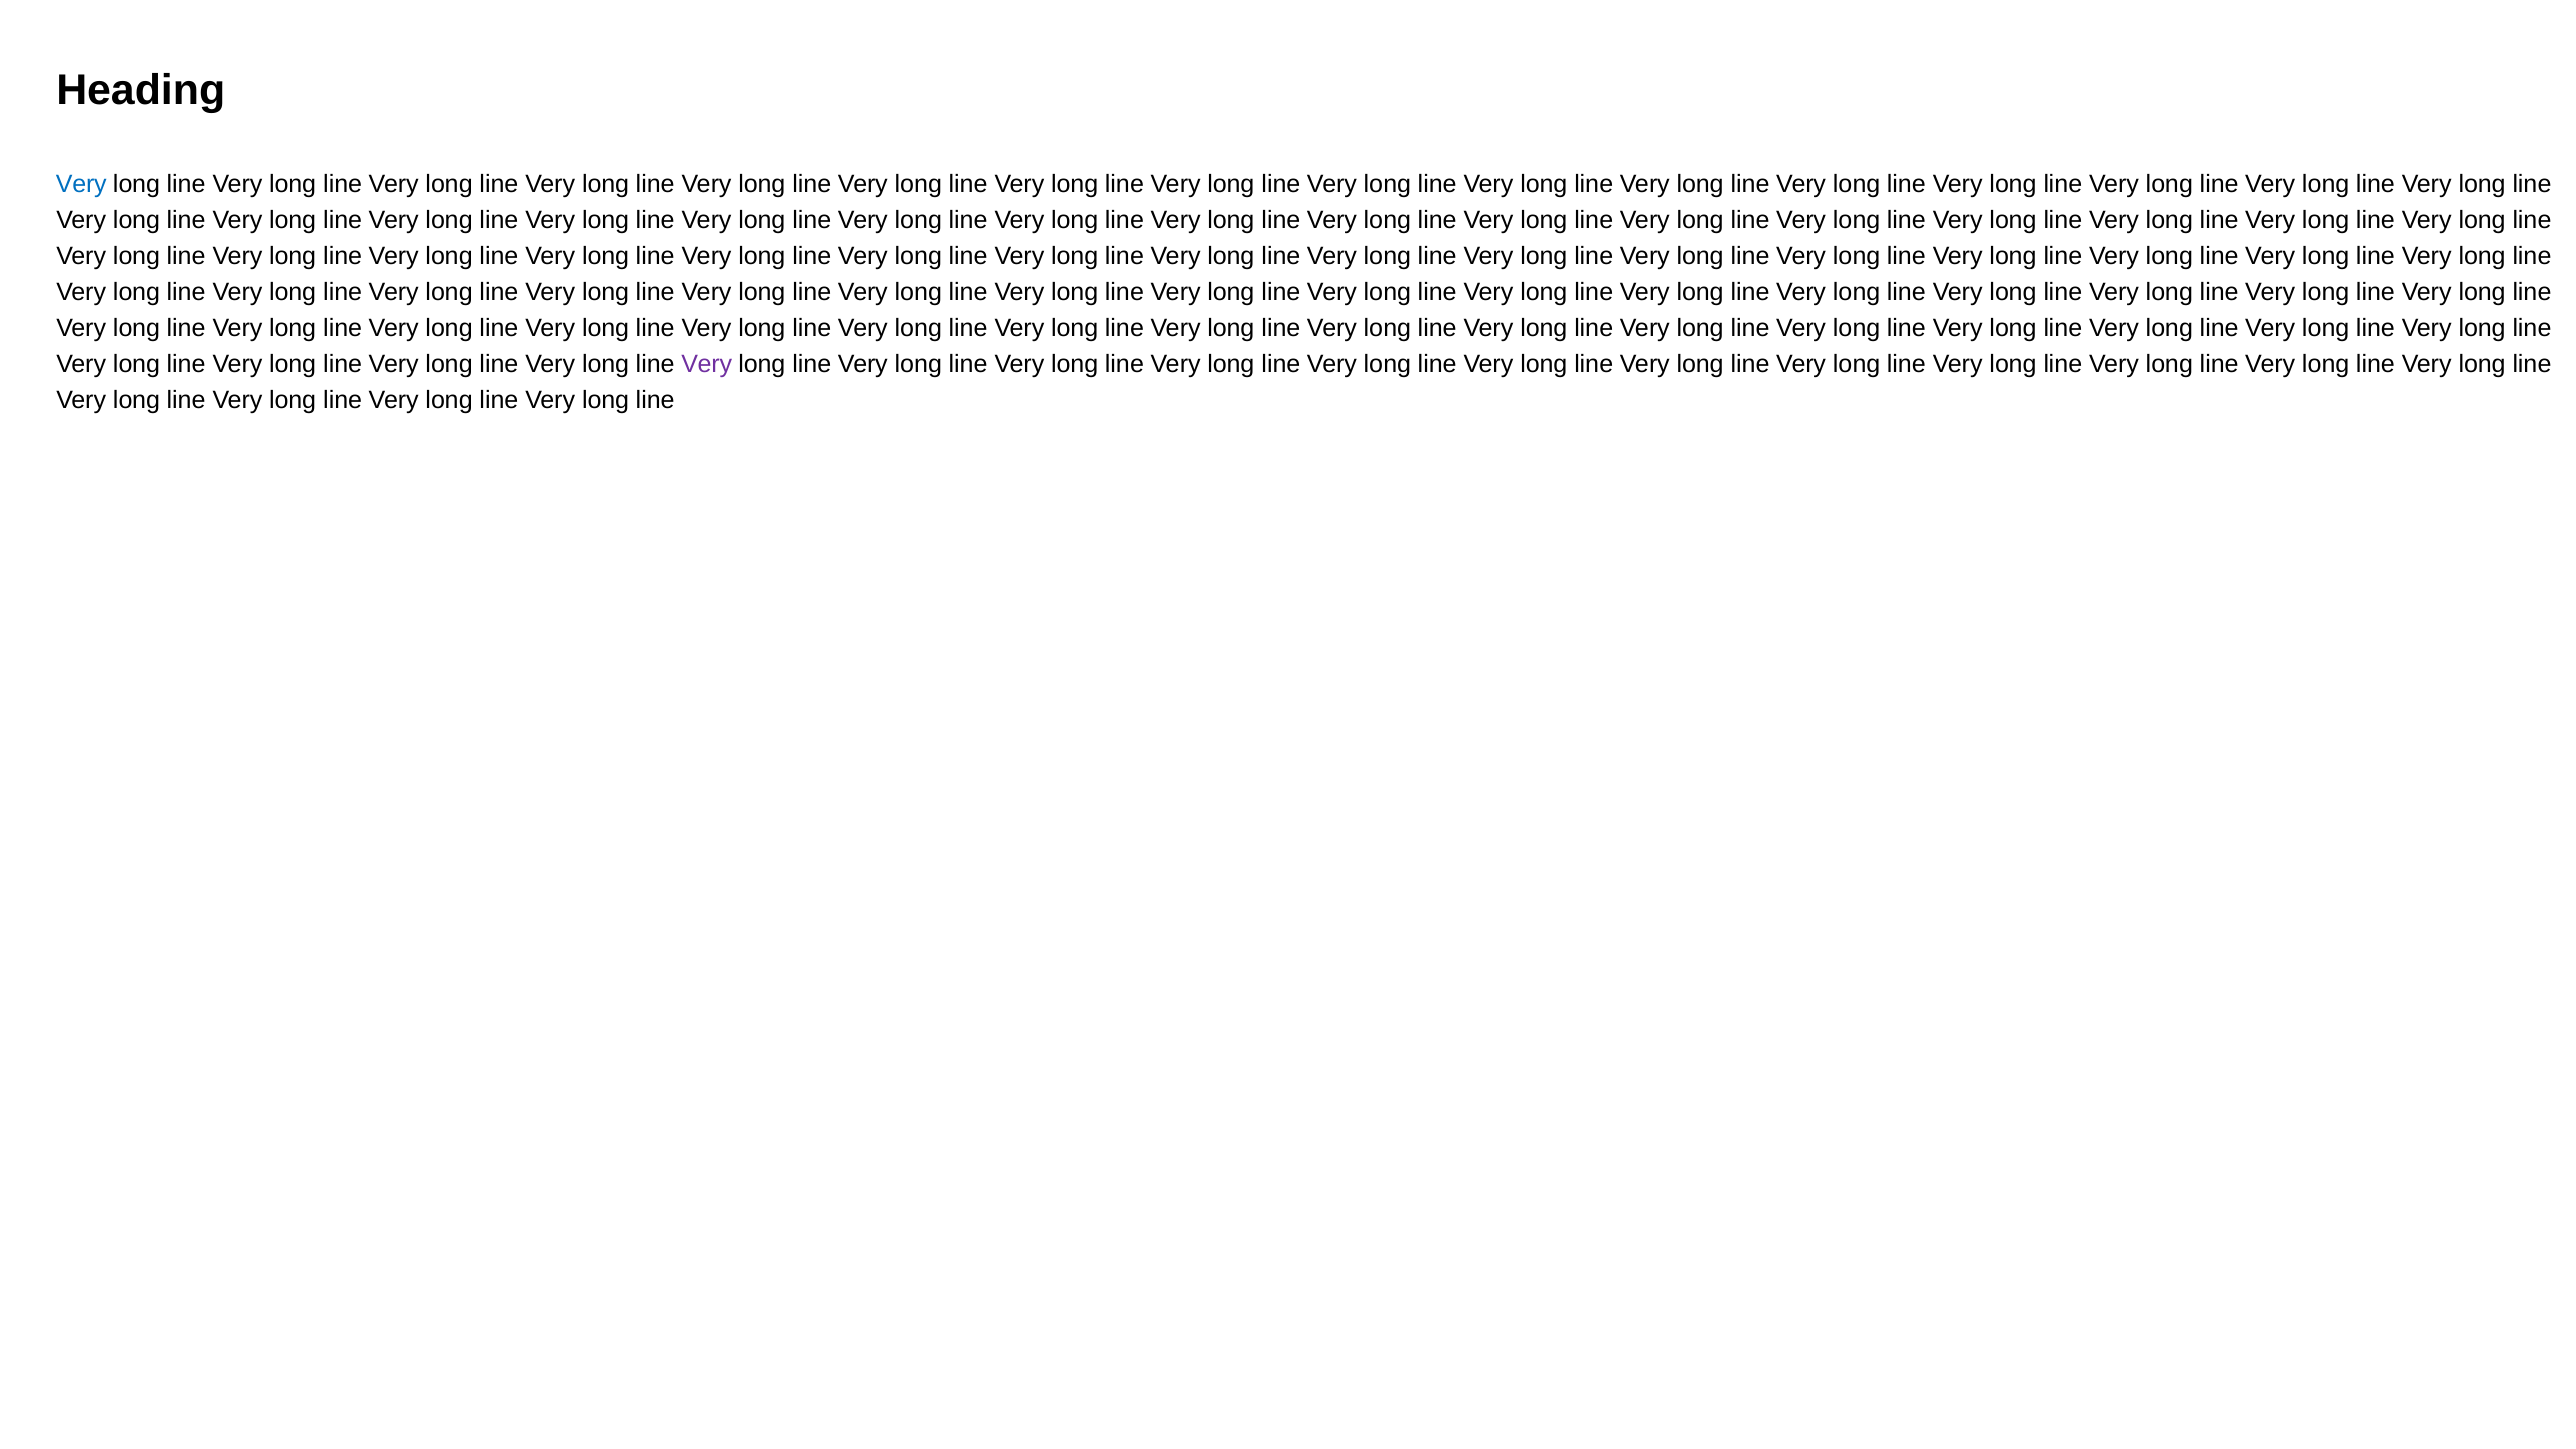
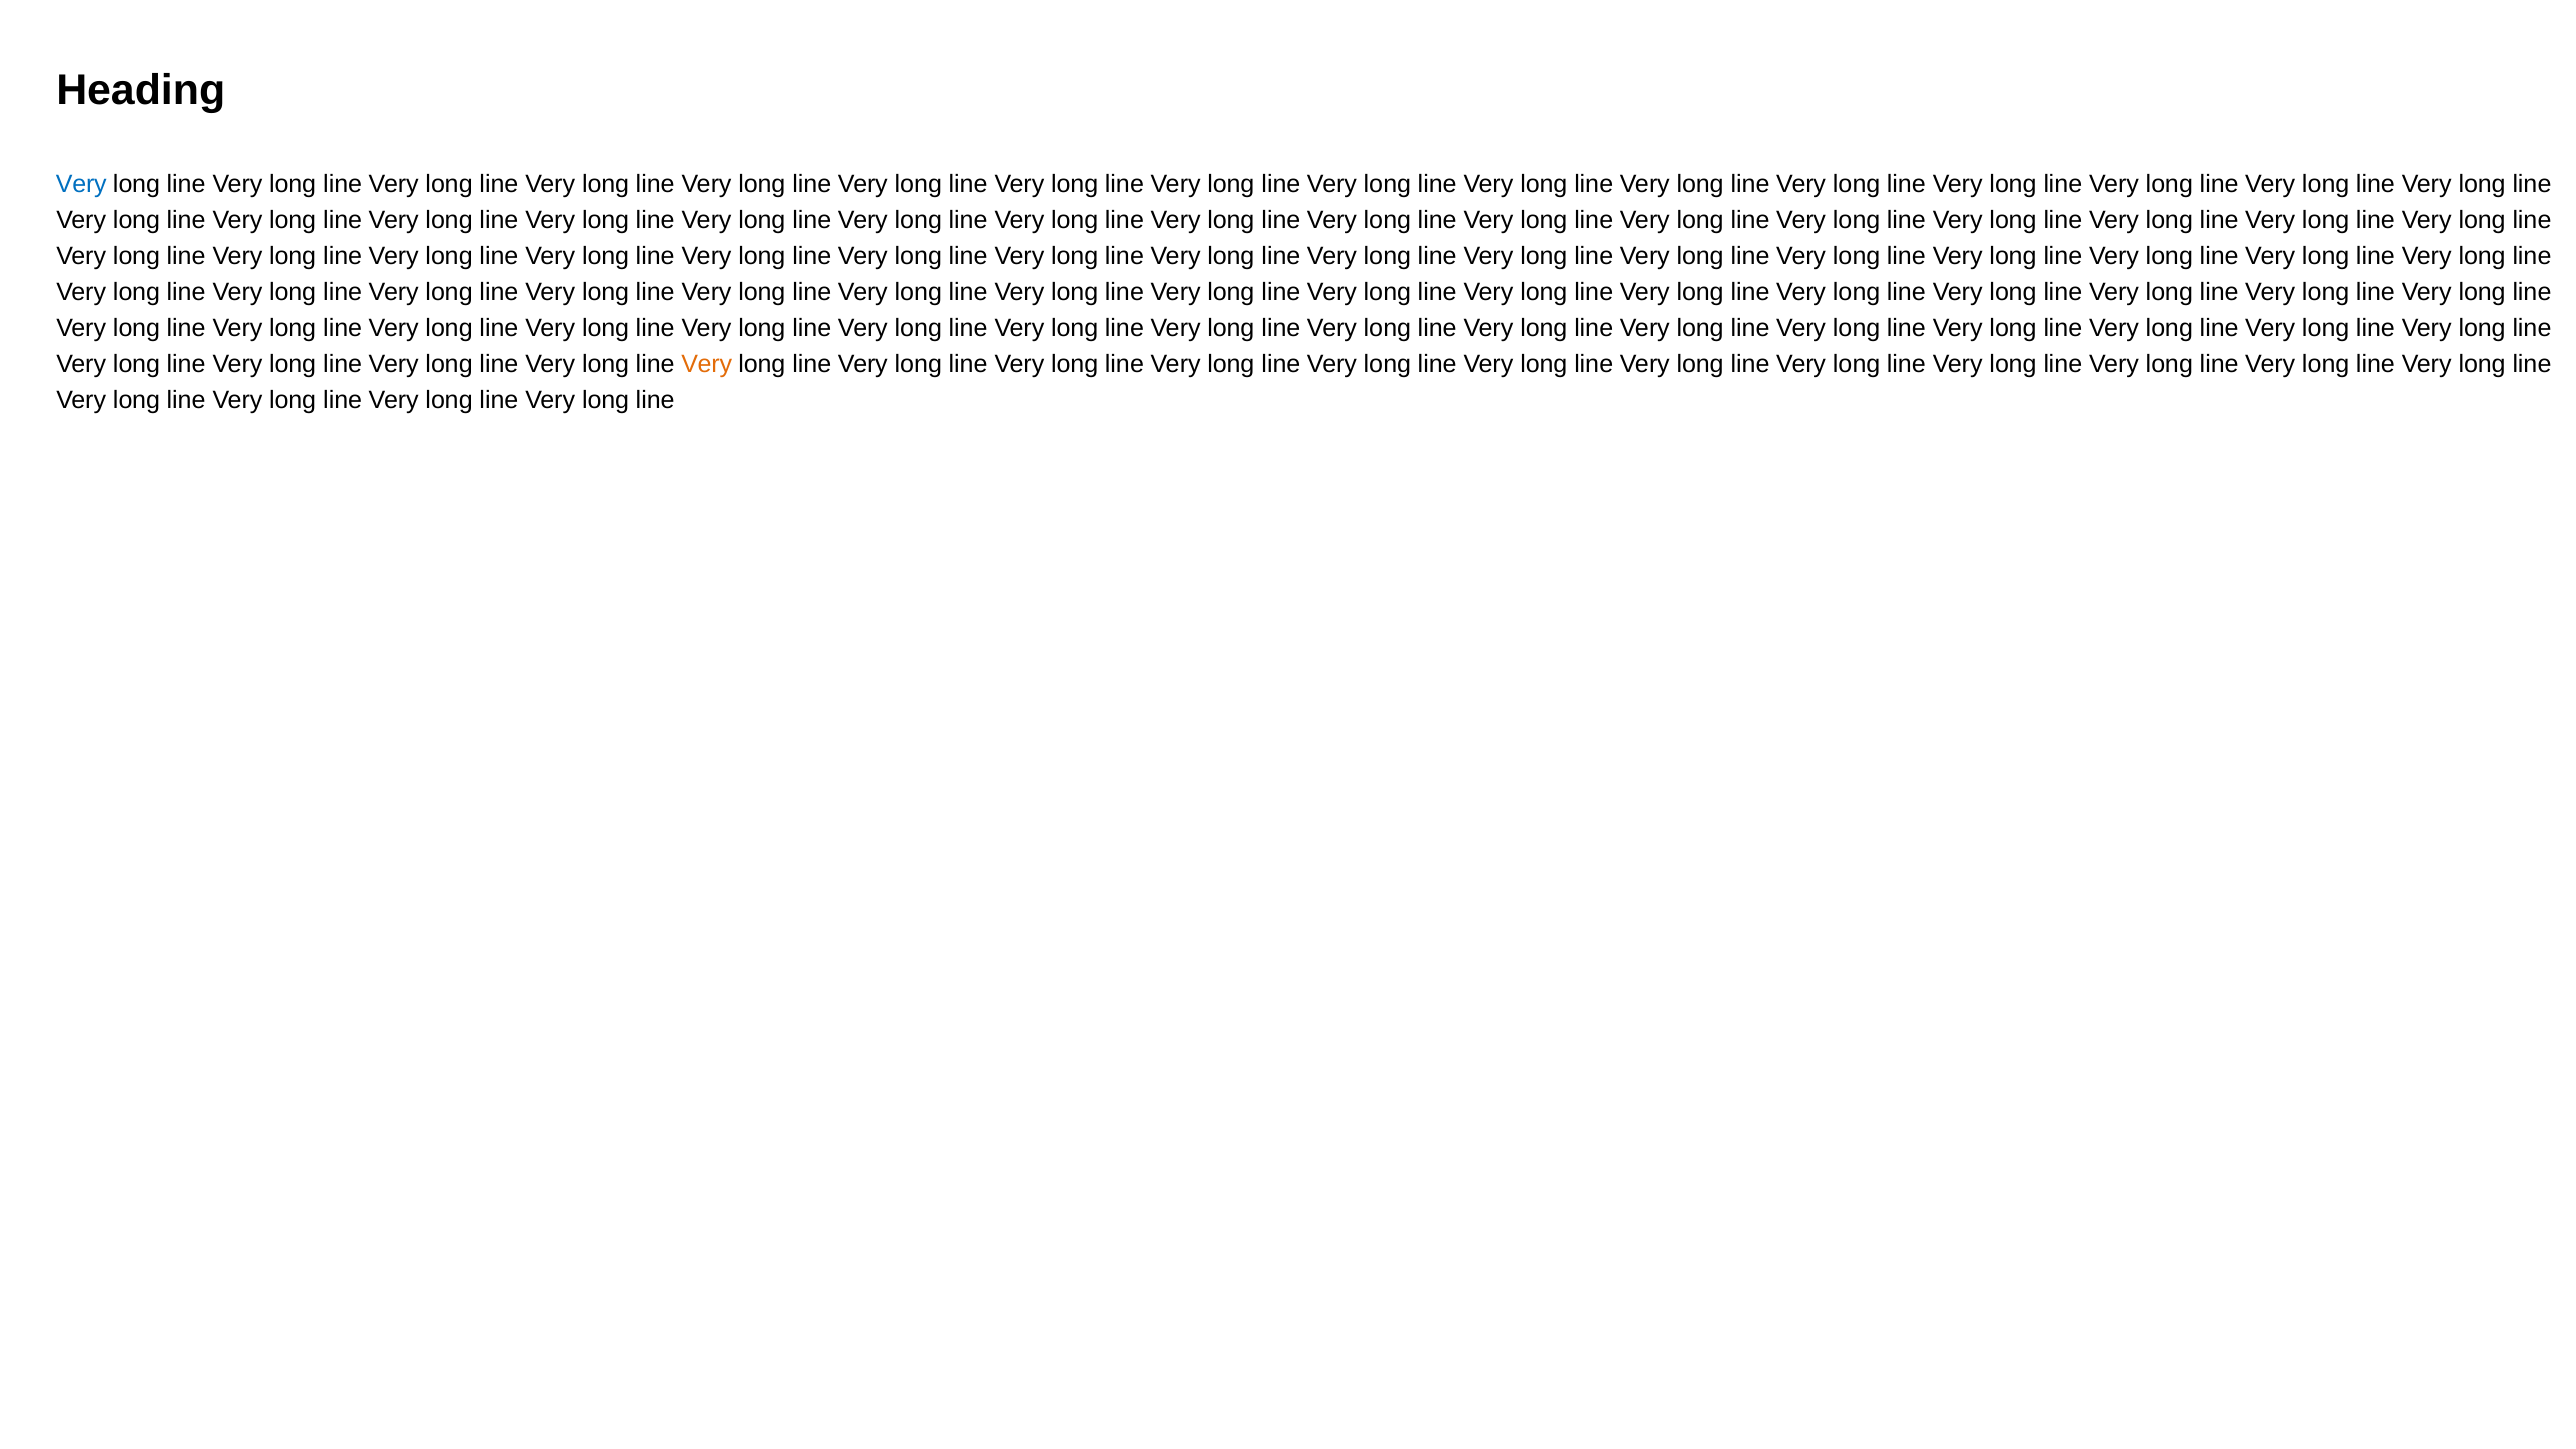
Very colour: purple -> orange (707, 364)
